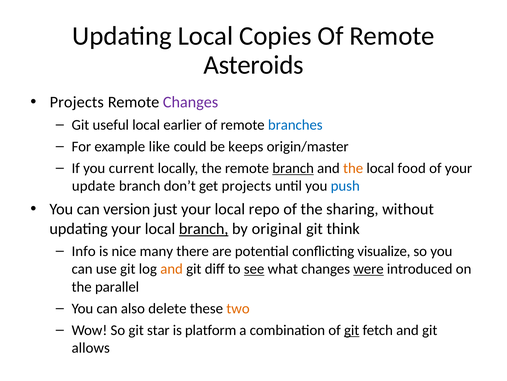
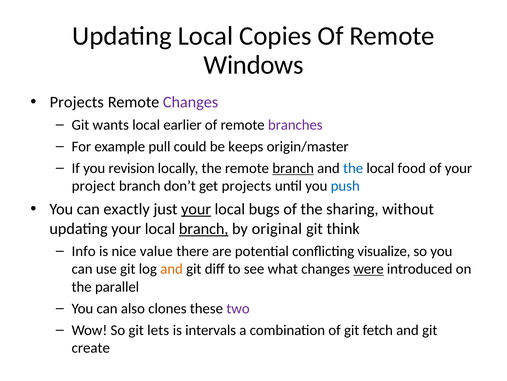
Asteroids: Asteroids -> Windows (254, 65)
useful: useful -> wants (111, 125)
branches colour: blue -> purple (295, 125)
like: like -> pull (159, 146)
current: current -> revision (132, 168)
the colour: orange -> blue (353, 168)
update: update -> project (94, 186)
version: version -> exactly (127, 209)
your underline: none -> present (196, 209)
repo: repo -> bugs (264, 209)
many: many -> value (156, 251)
see underline: present -> none (254, 268)
delete: delete -> clones (167, 308)
two colour: orange -> purple (238, 308)
star: star -> lets (158, 330)
platform: platform -> intervals (211, 330)
git underline: present -> none (352, 330)
allows: allows -> create (91, 347)
